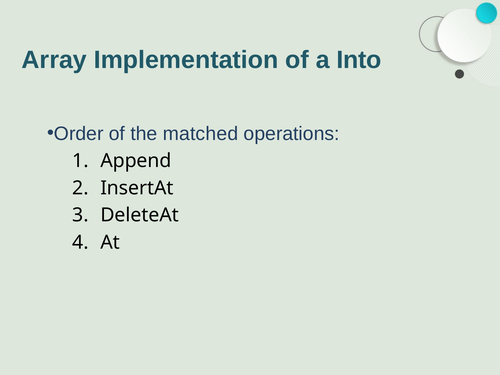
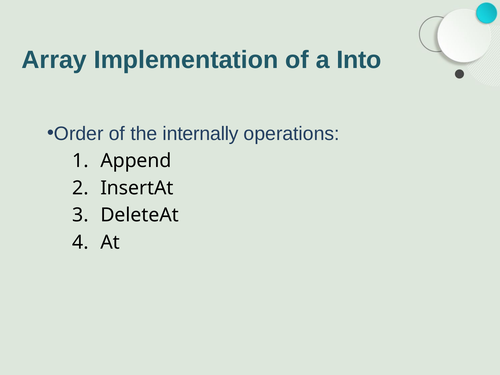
matched: matched -> internally (201, 134)
